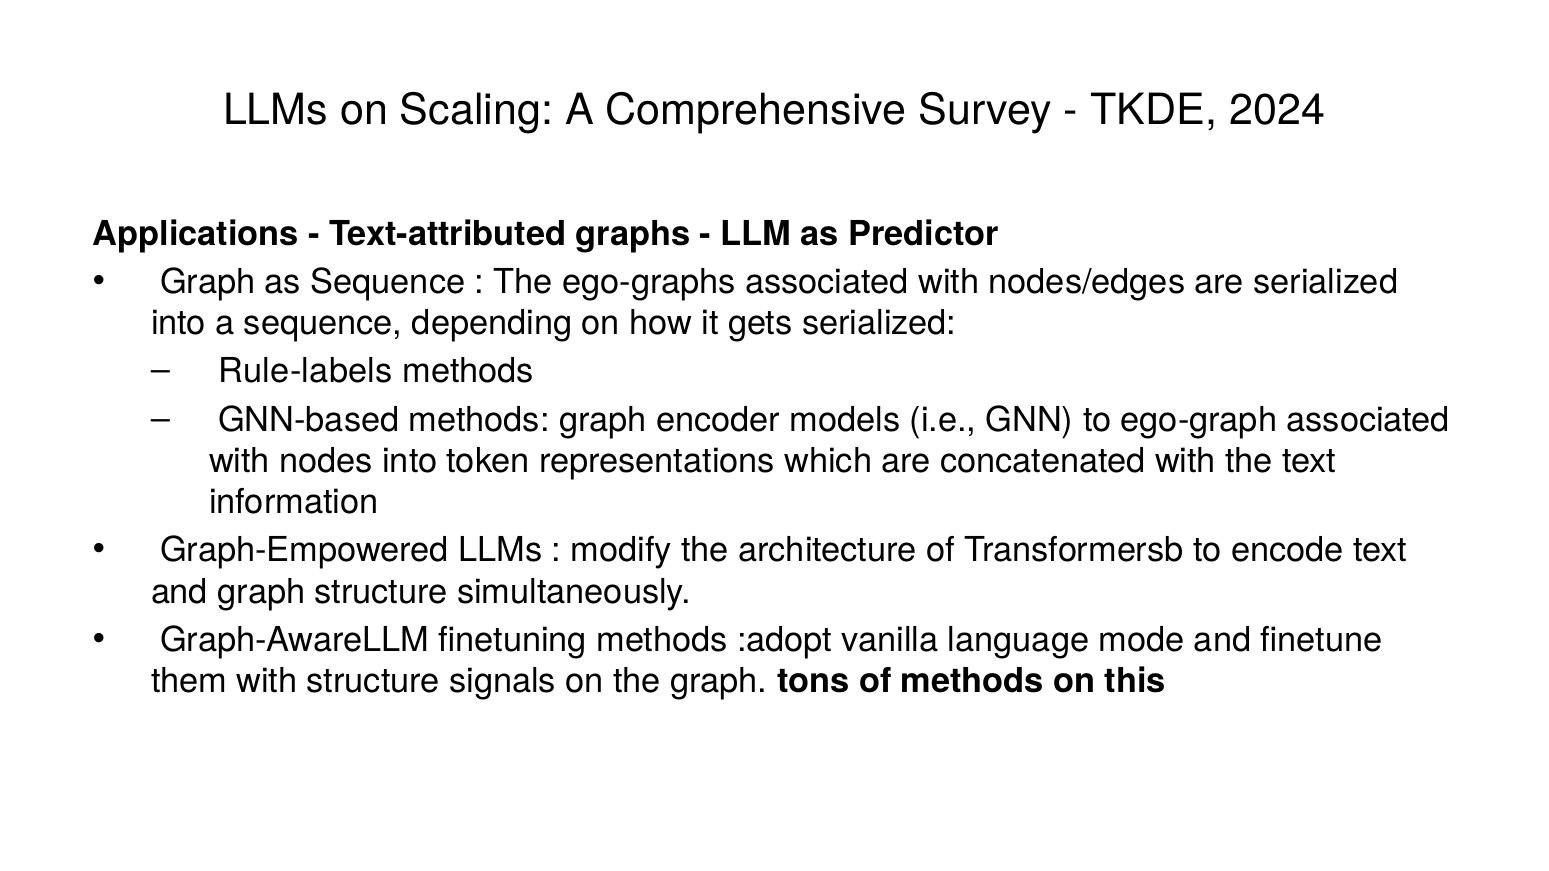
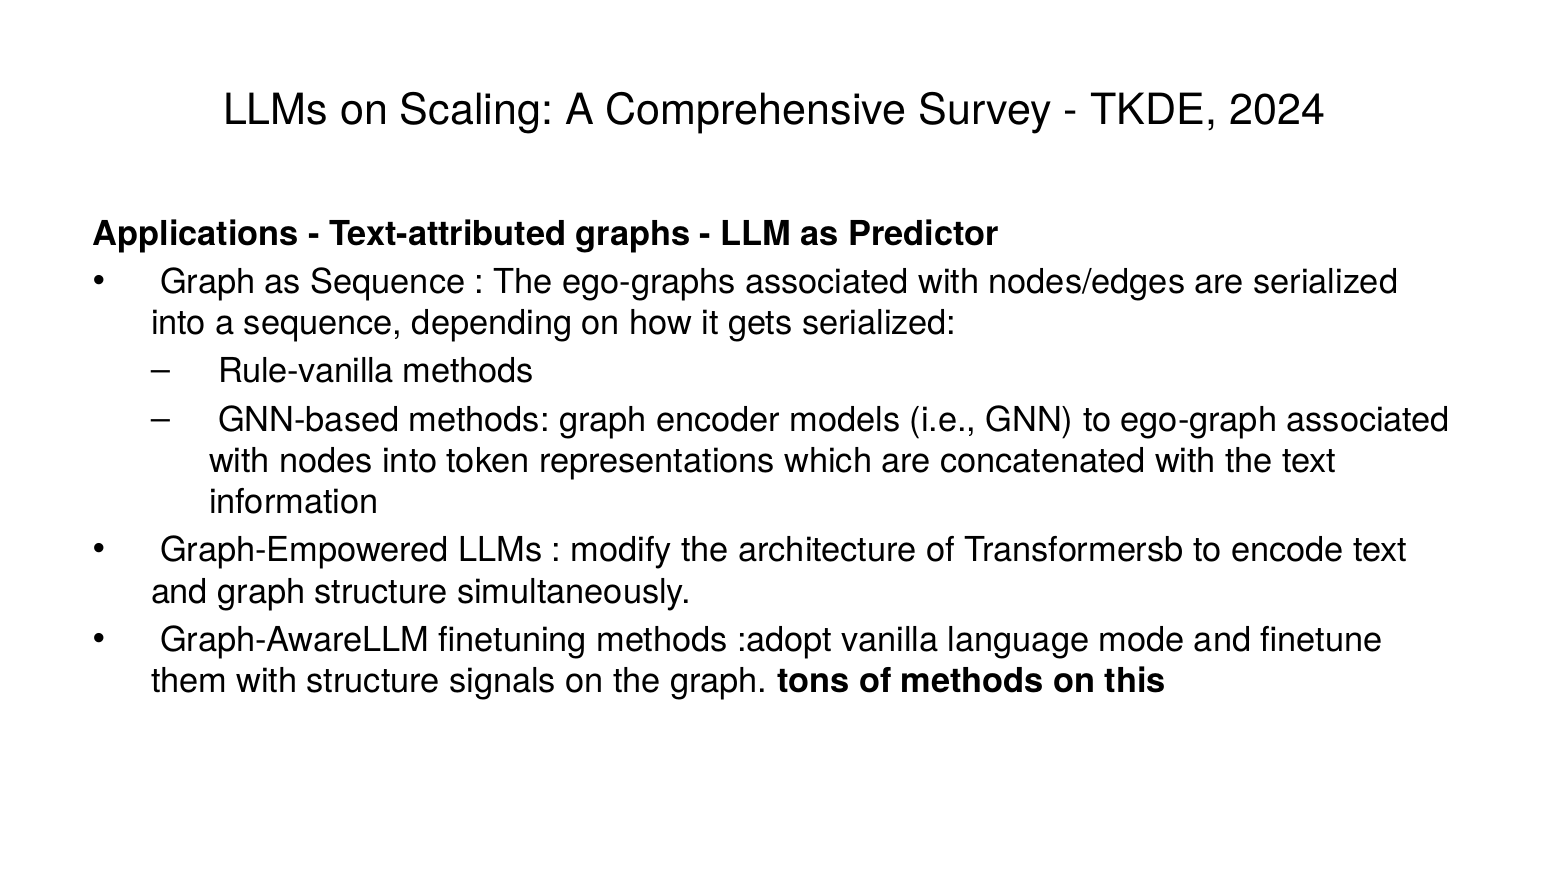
Rule-labels: Rule-labels -> Rule-vanilla (306, 372)
